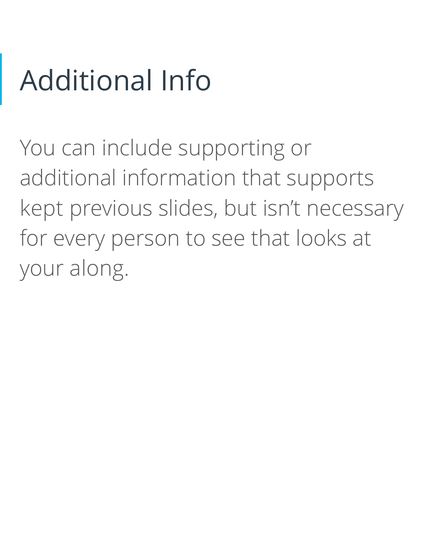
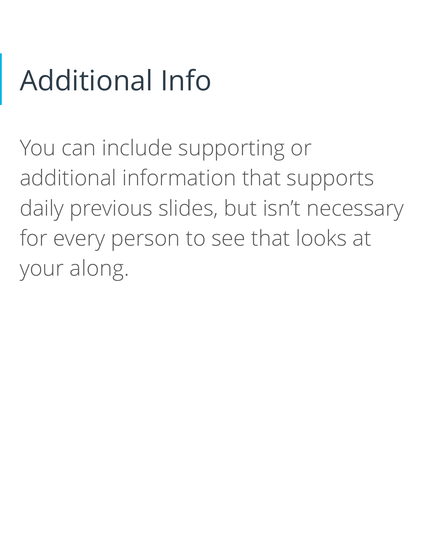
kept: kept -> daily (42, 209)
